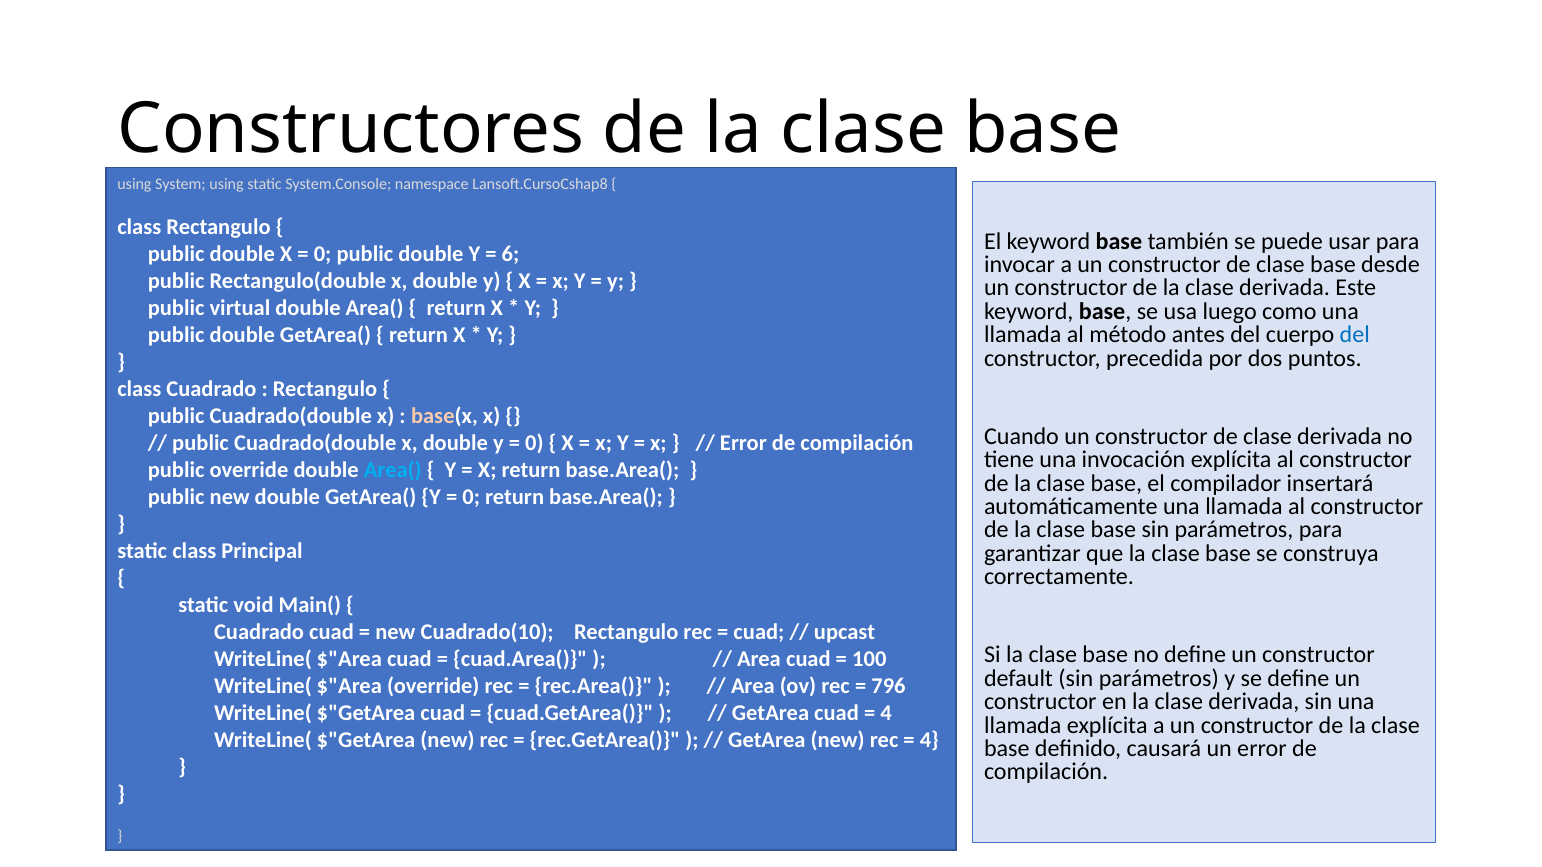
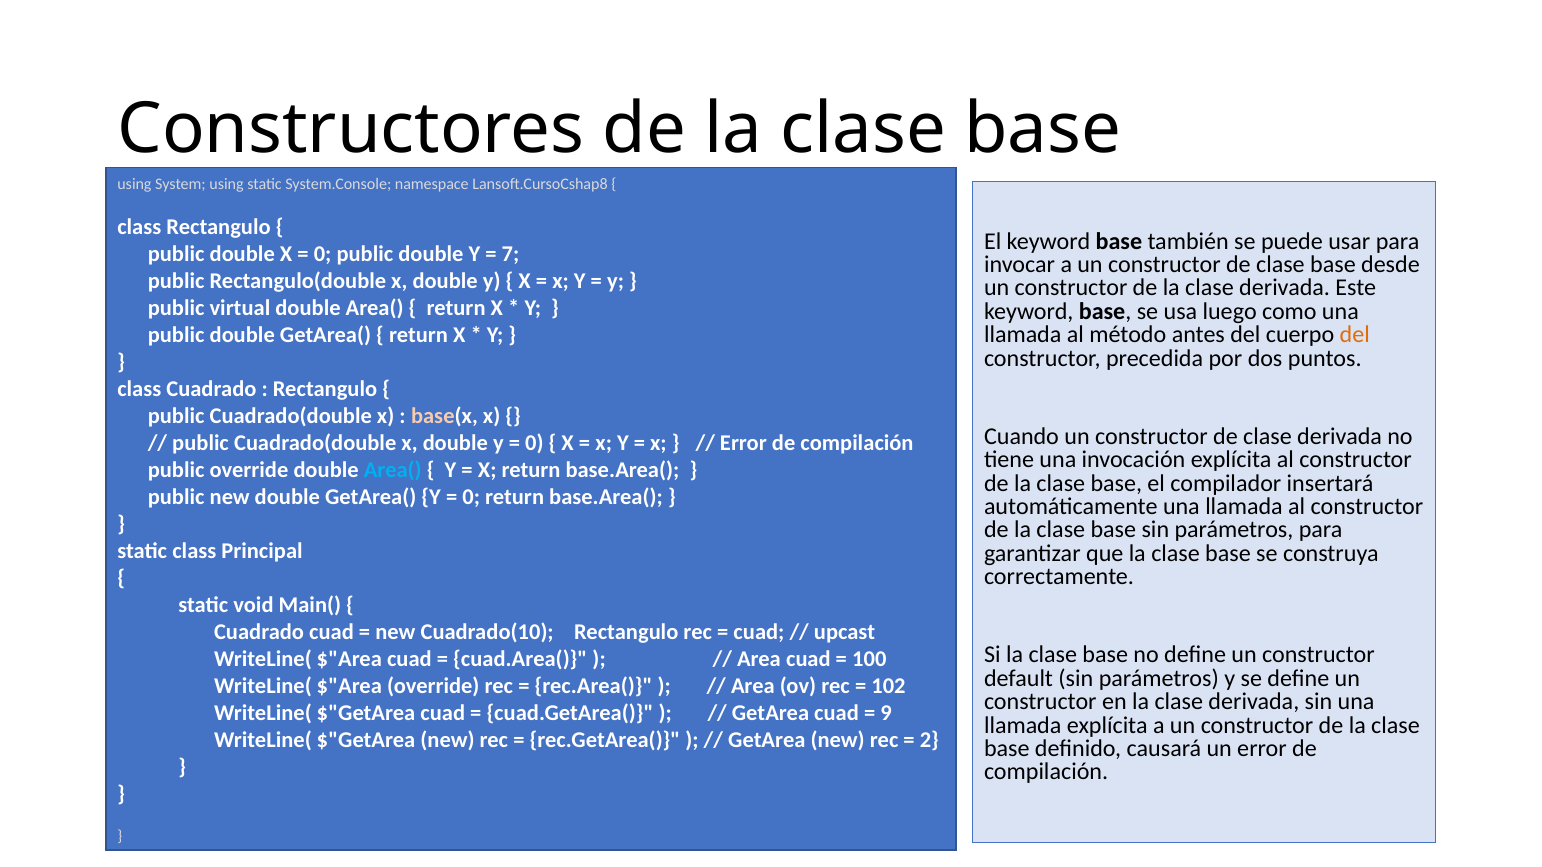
6: 6 -> 7 (511, 254)
del colour: blue -> orange (1355, 335)
796: 796 -> 102 (888, 686)
4: 4 -> 9 (886, 713)
4: 4 -> 2 (929, 740)
